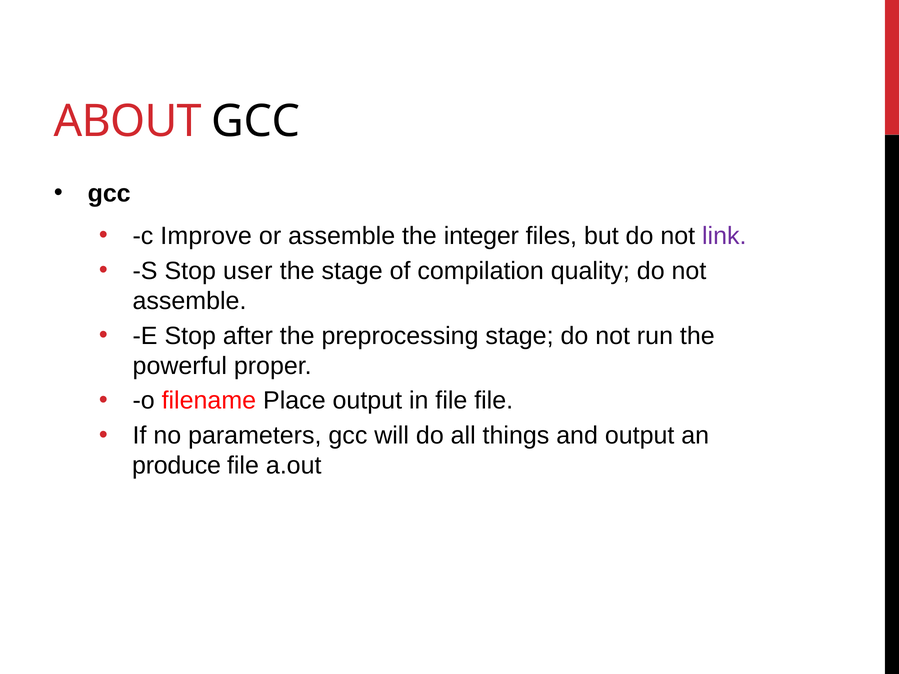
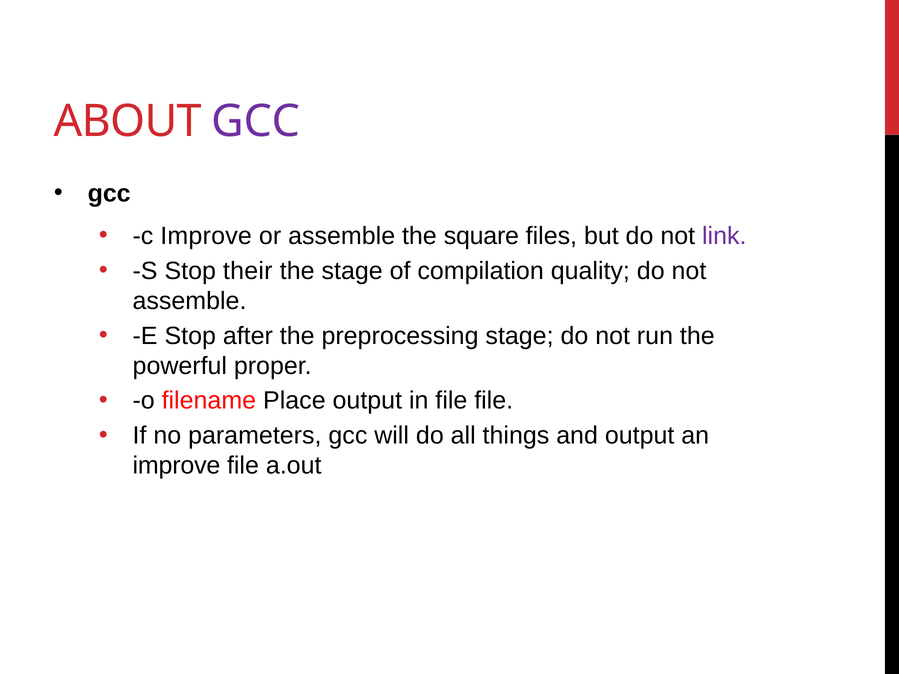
GCC colour: black -> purple (256, 122)
integer: integer -> square (481, 236)
user: user -> their (248, 271)
produce: produce -> improve (176, 466)
